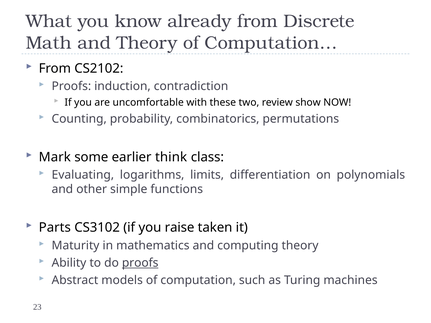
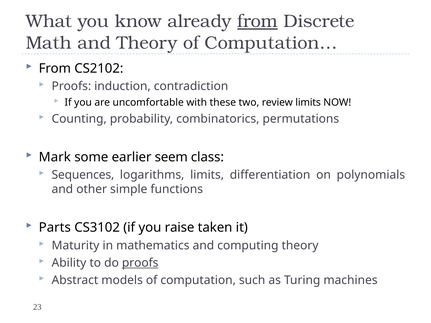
from underline: none -> present (258, 21)
review show: show -> limits (308, 103)
think: think -> seem (171, 157)
Evaluating: Evaluating -> Sequences (83, 175)
